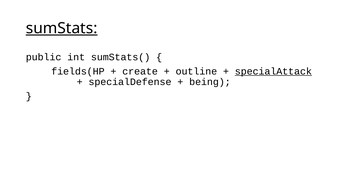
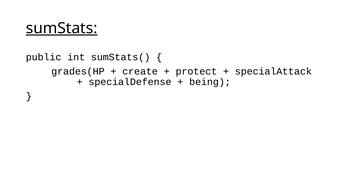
fields(HP: fields(HP -> grades(HP (78, 72)
outline: outline -> protect (196, 72)
specialAttack underline: present -> none (273, 72)
